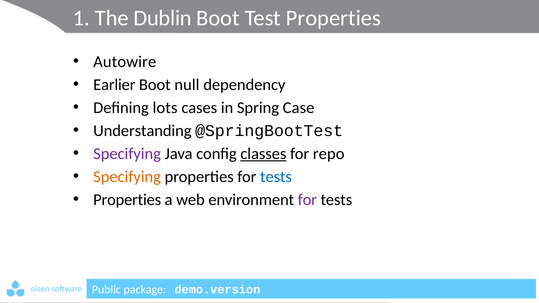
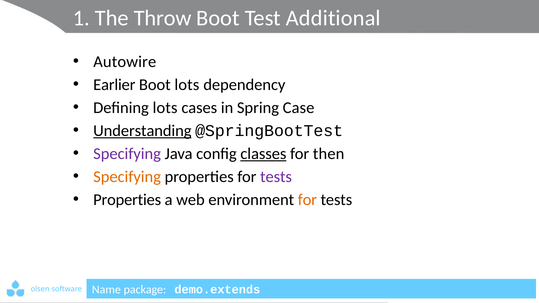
Dublin: Dublin -> Throw (163, 18)
Properties: Properties -> Additional (333, 18)
Boot null: null -> lots (187, 85)
Understanding underline: none -> present (142, 131)
repo: repo -> then (329, 154)
tests colour: blue -> purple (276, 177)
for colour: purple -> orange (307, 200)
Public: Public -> Name (106, 290)
demo.version: demo.version -> demo.extends (217, 290)
